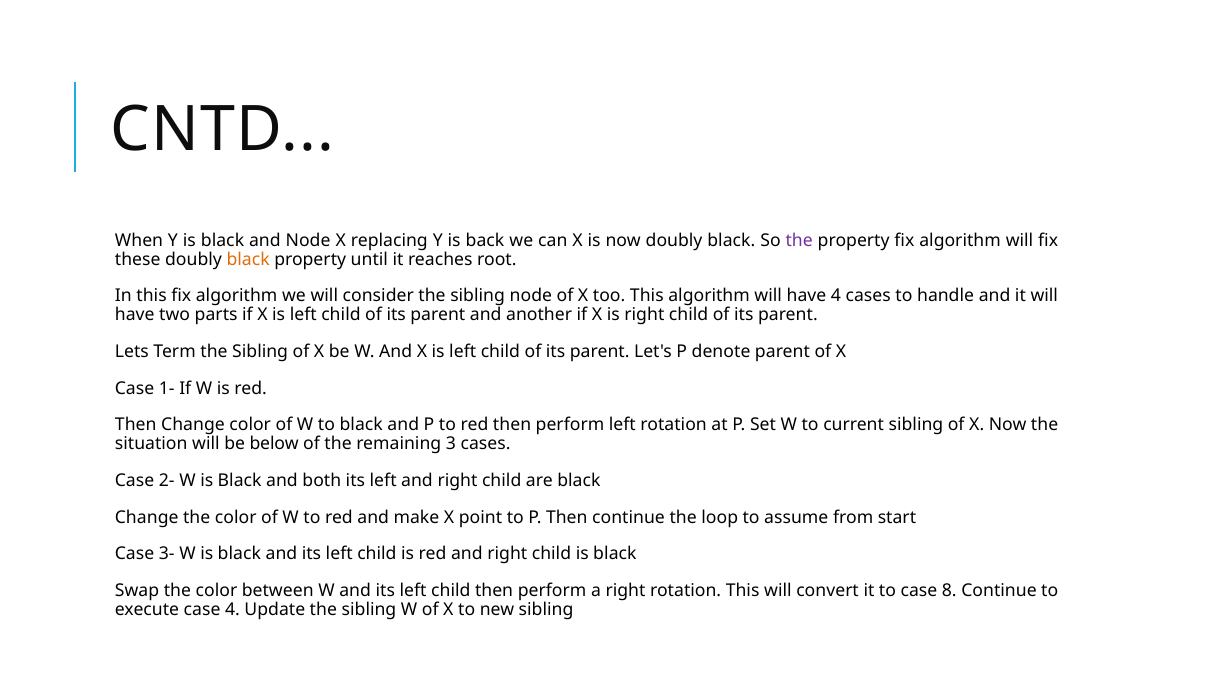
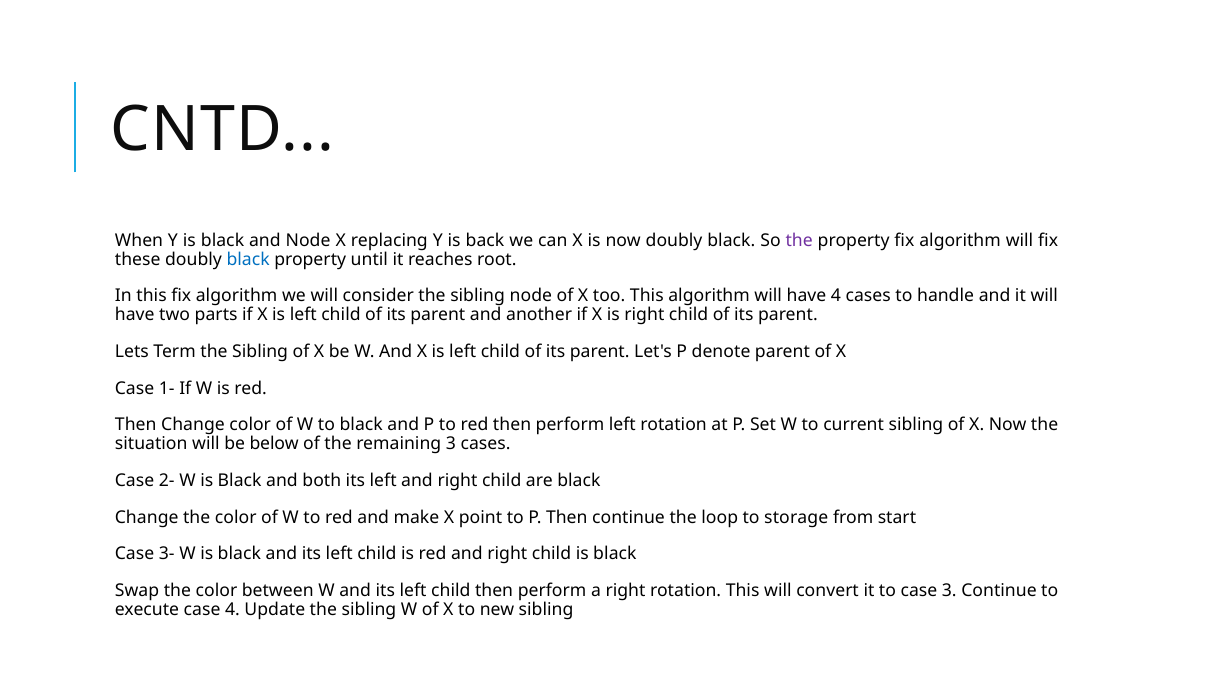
black colour: orange -> blue (248, 259)
assume: assume -> storage (796, 517)
case 8: 8 -> 3 (949, 590)
